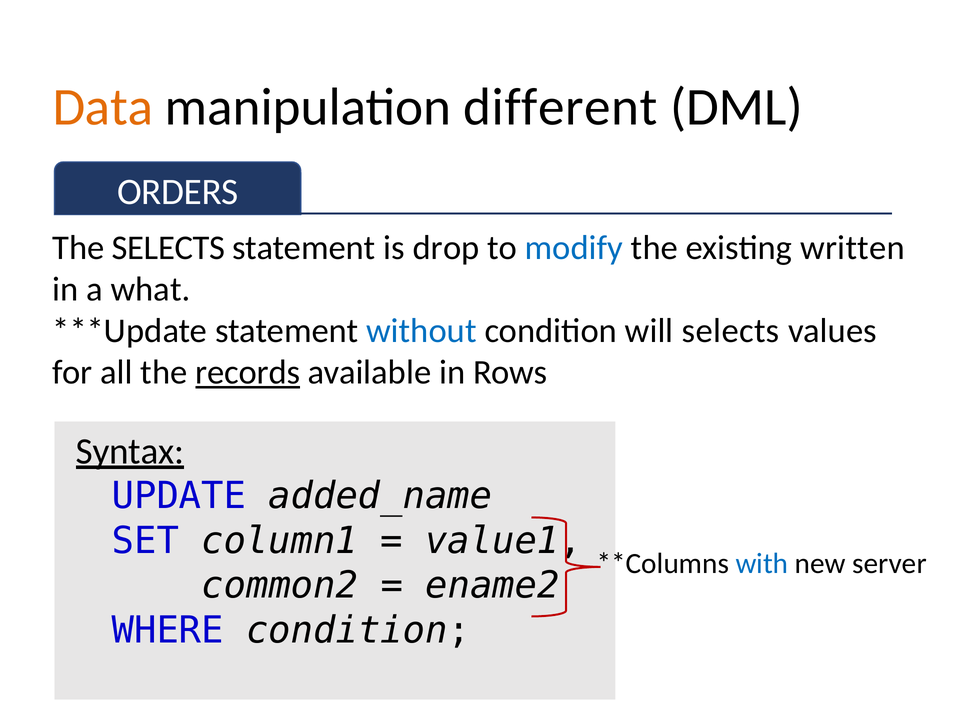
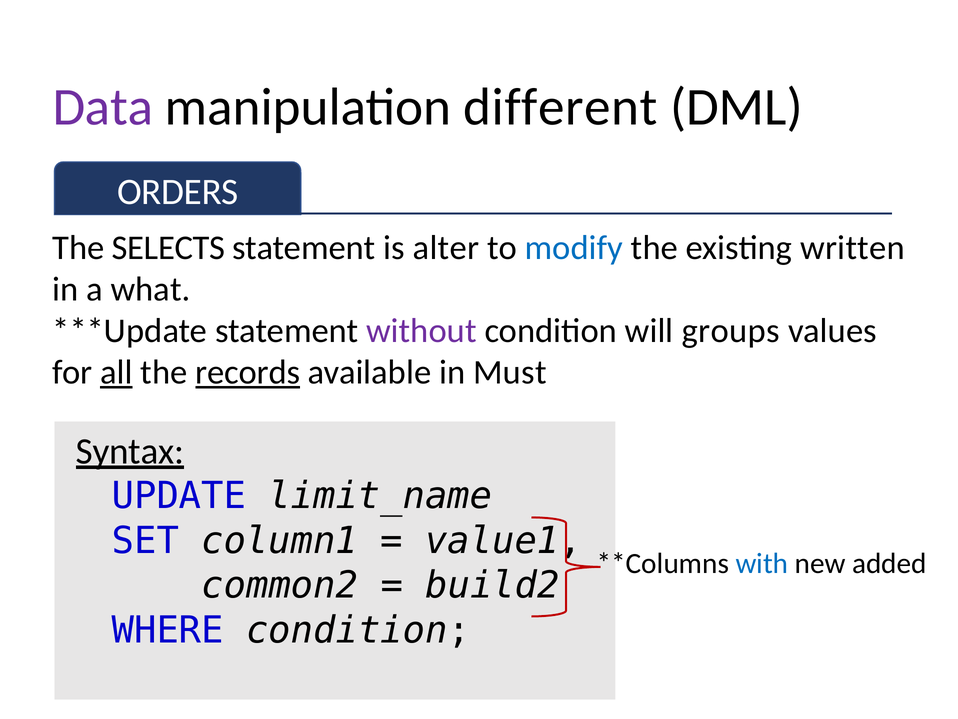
Data colour: orange -> purple (103, 107)
drop: drop -> alter (446, 248)
without colour: blue -> purple (421, 331)
will selects: selects -> groups (731, 331)
all underline: none -> present (116, 372)
Rows: Rows -> Must (510, 372)
added_name: added_name -> limit_name (380, 496)
server: server -> added (889, 563)
ename2: ename2 -> build2 (492, 585)
